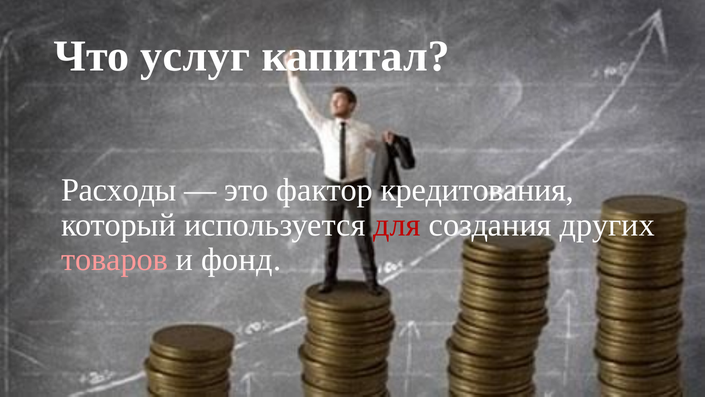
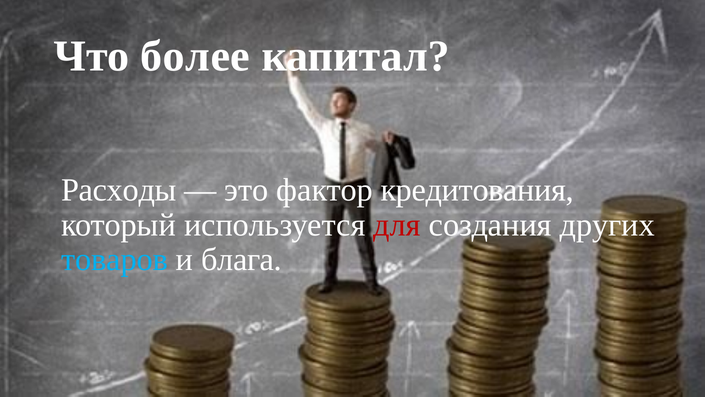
услуг: услуг -> более (195, 56)
товаров colour: pink -> light blue (115, 260)
фонд: фонд -> блага (242, 260)
